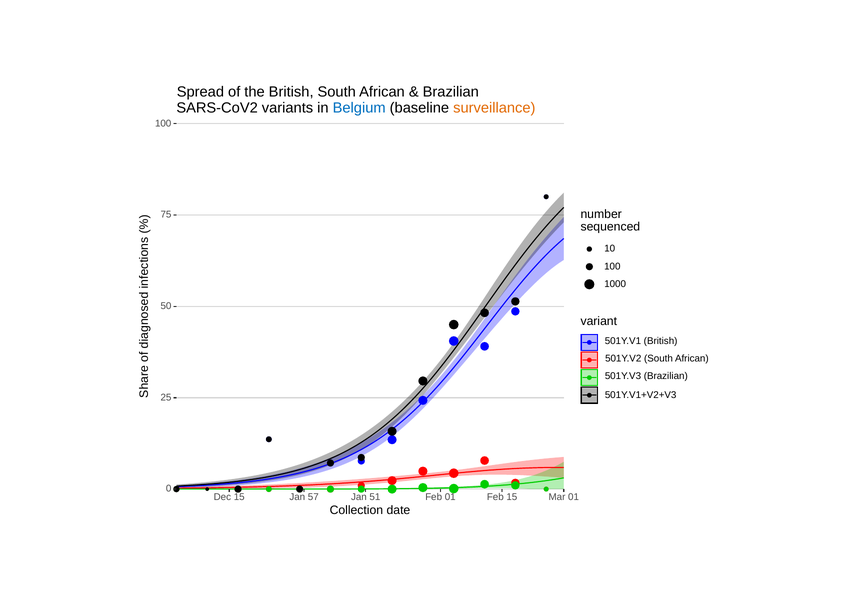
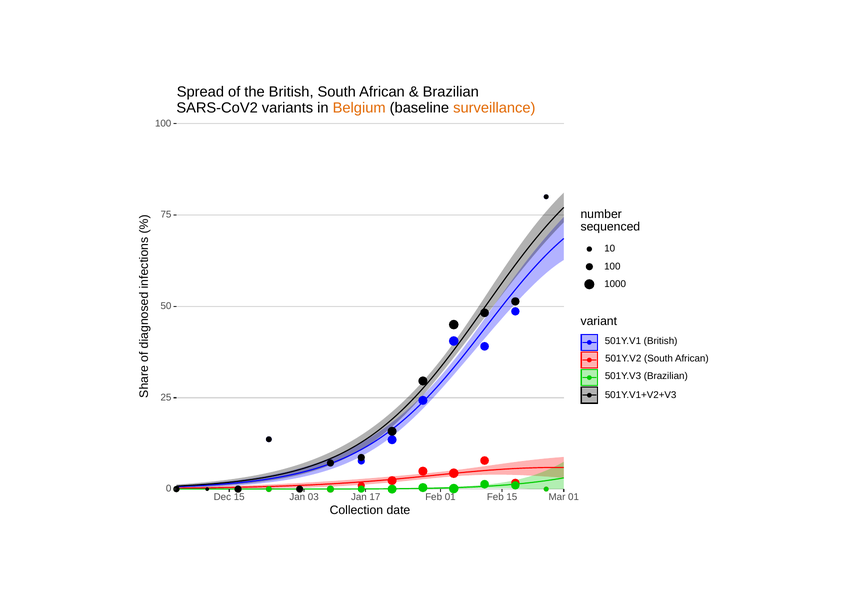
Belgium colour: blue -> orange (359, 108)
57: 57 -> 03 (313, 498)
51: 51 -> 17 (375, 498)
